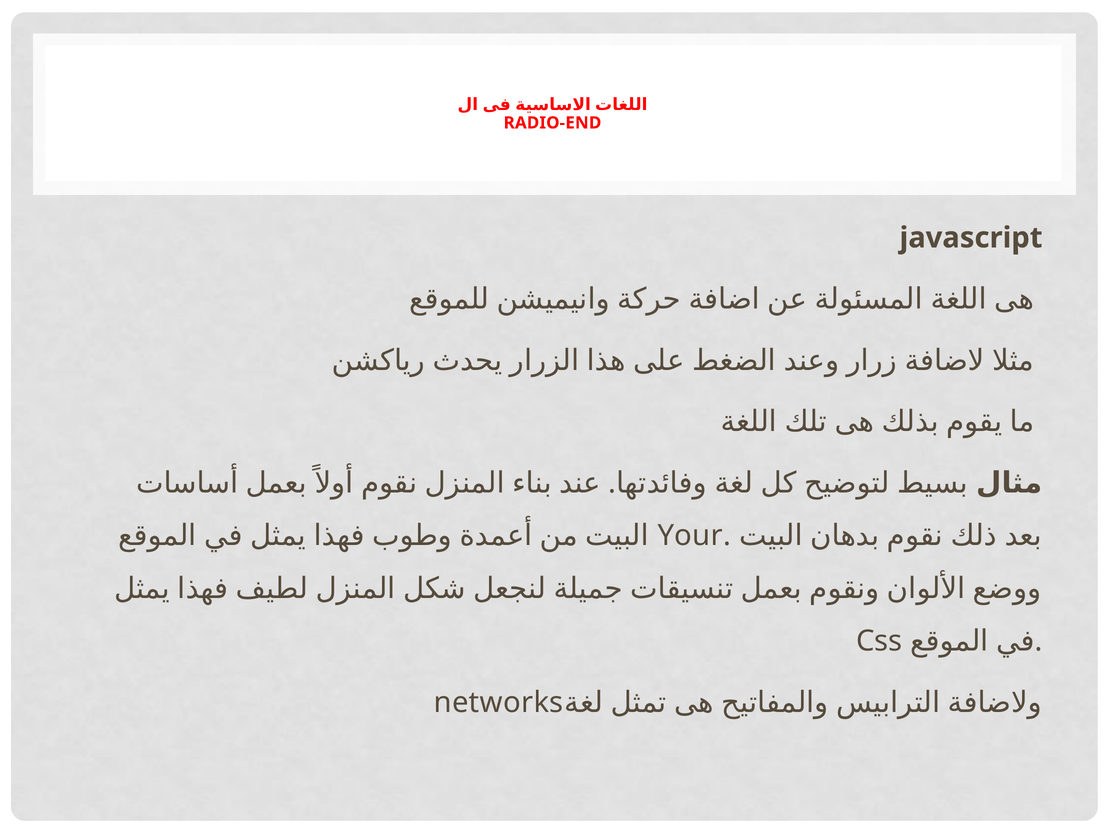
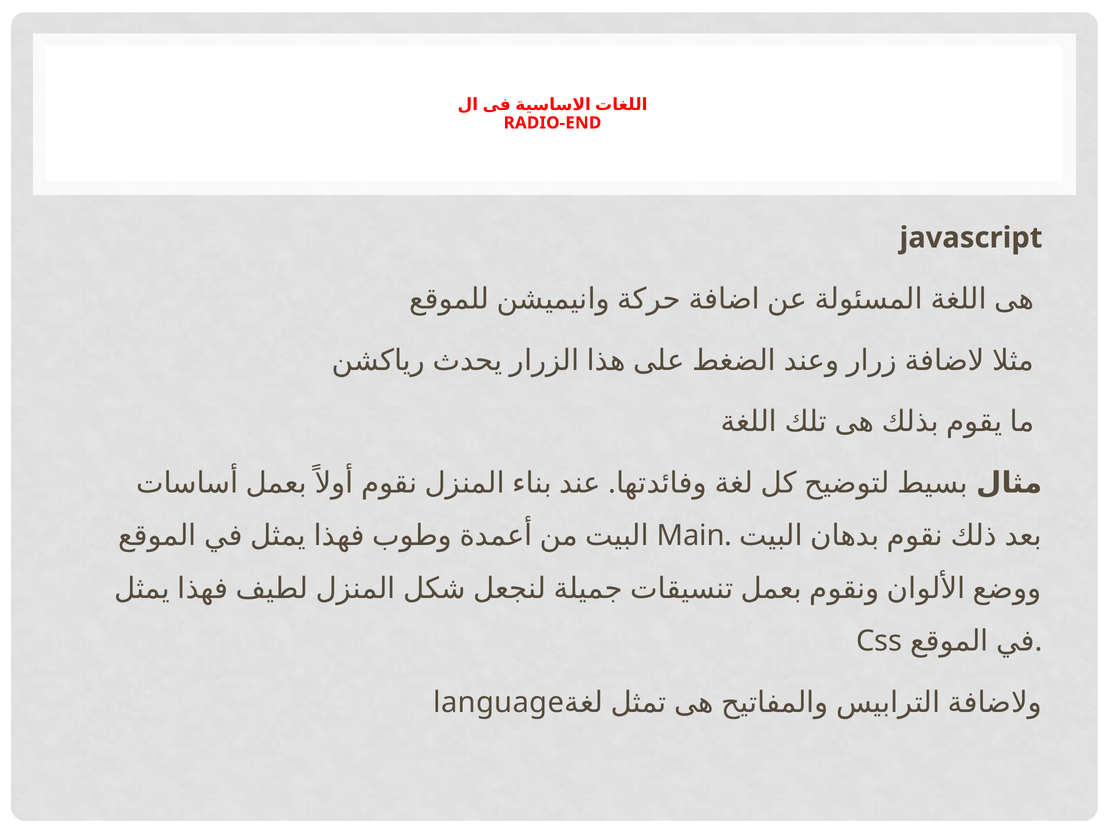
Your: Your -> Main (695, 536)
networks: networks -> language (499, 702)
